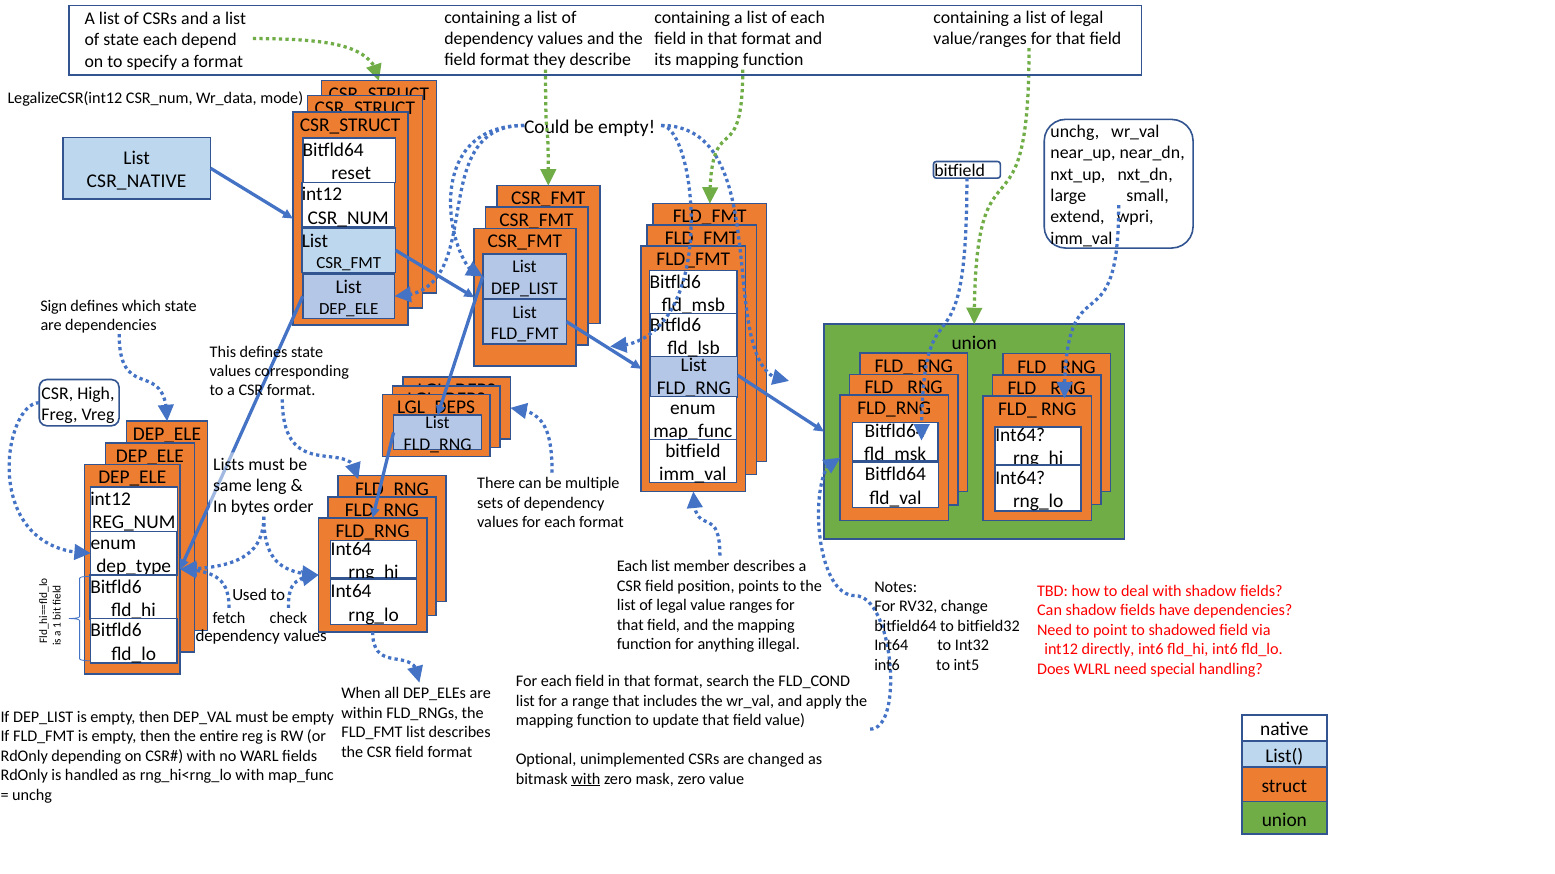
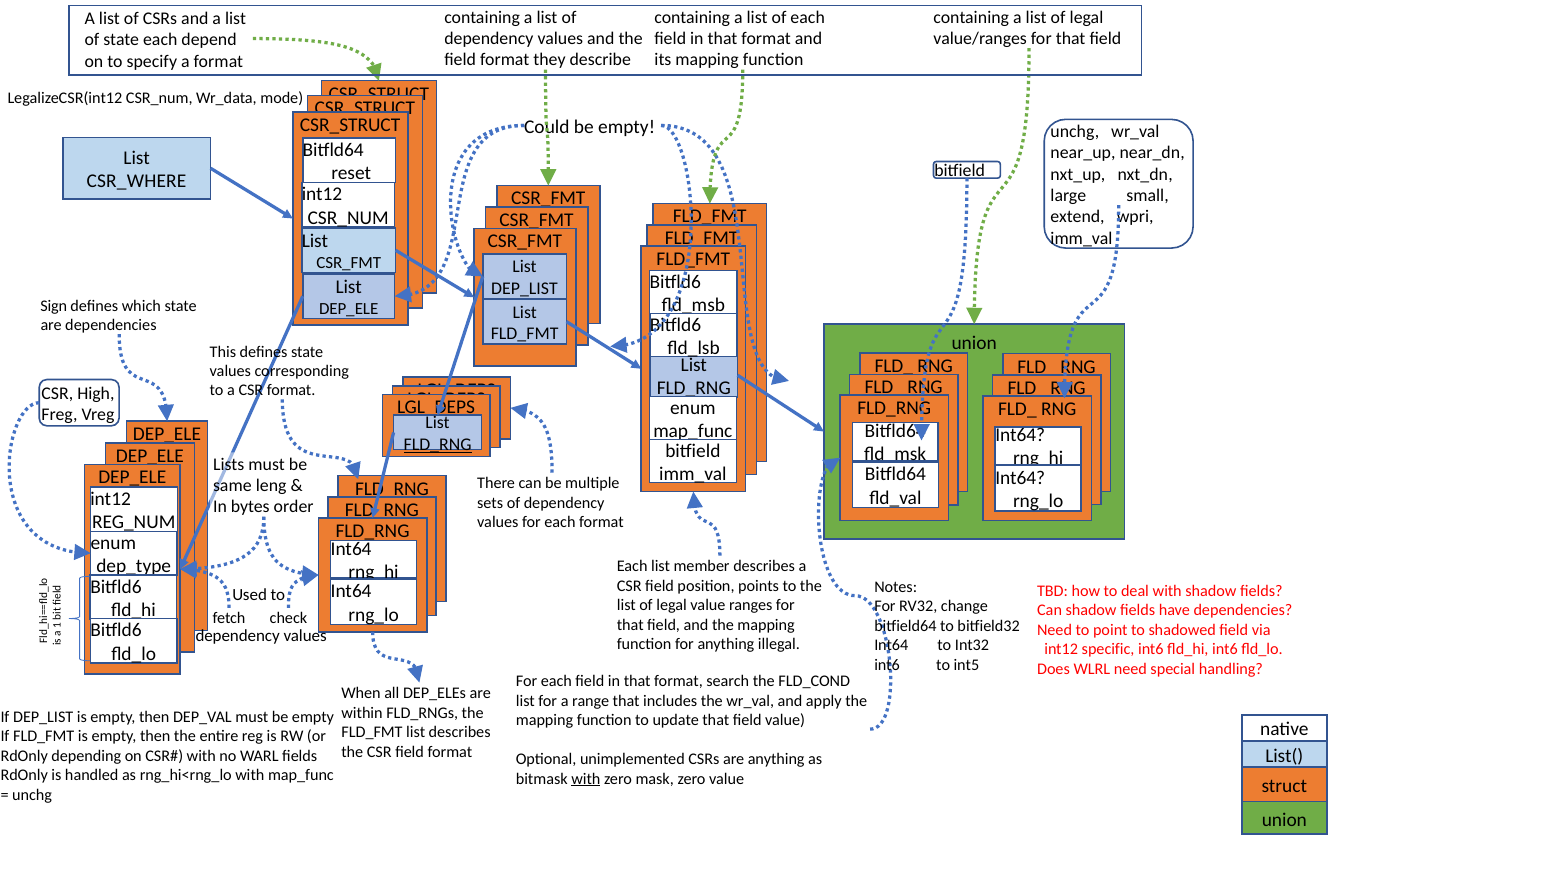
CSR_NATIVE: CSR_NATIVE -> CSR_WHERE (137, 181)
FLD_RNG underline: none -> present (438, 445)
directly: directly -> specific (1108, 650)
are changed: changed -> anything (776, 760)
